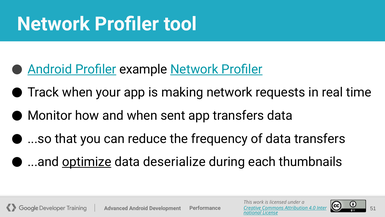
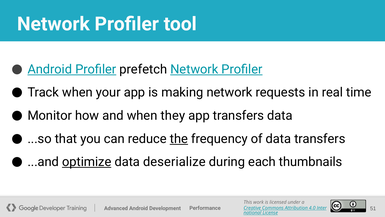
example: example -> prefetch (143, 69)
sent: sent -> they (173, 115)
the underline: none -> present (179, 138)
